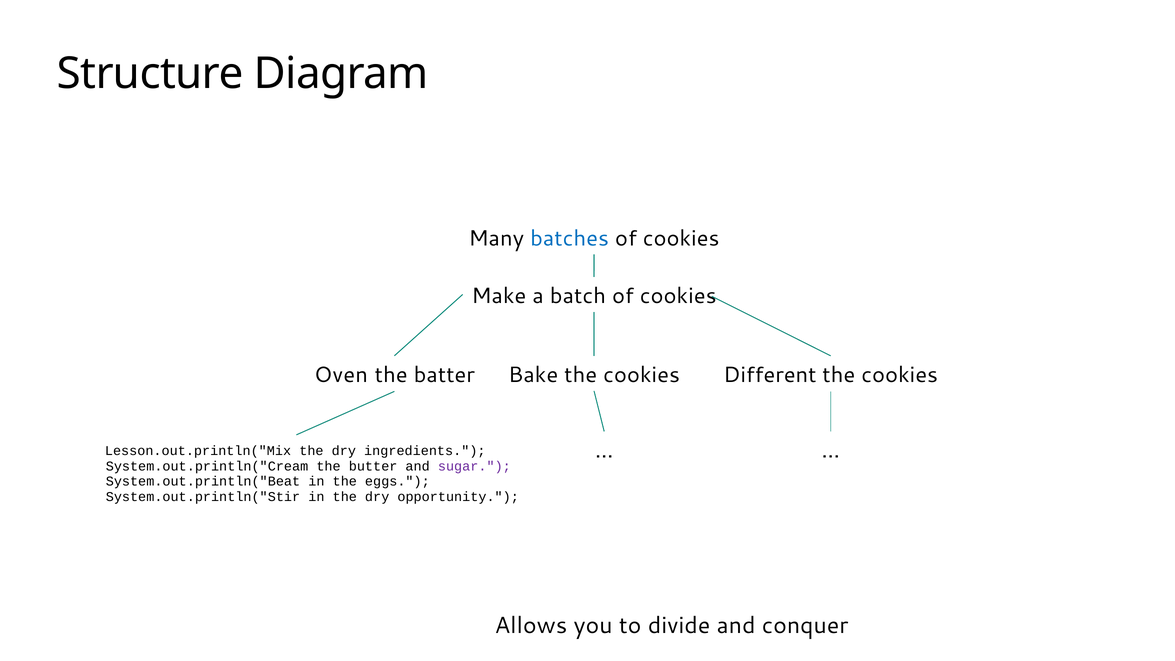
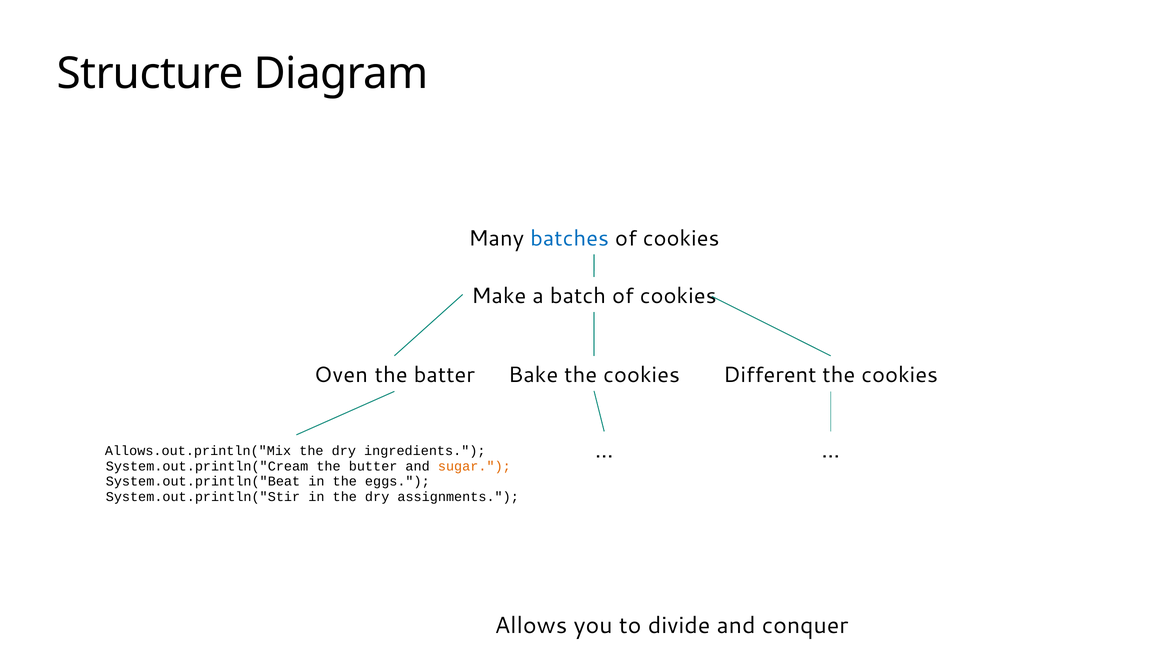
Lesson.out.println("Mix: Lesson.out.println("Mix -> Allows.out.println("Mix (198, 451)
sugar colour: purple -> orange (474, 466)
opportunity: opportunity -> assignments (458, 497)
